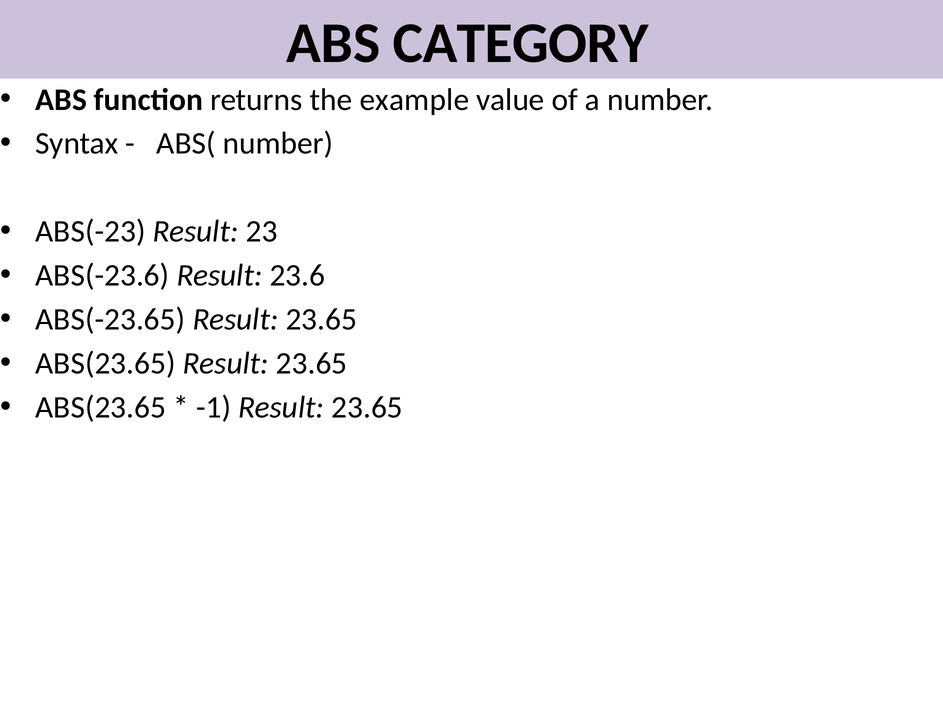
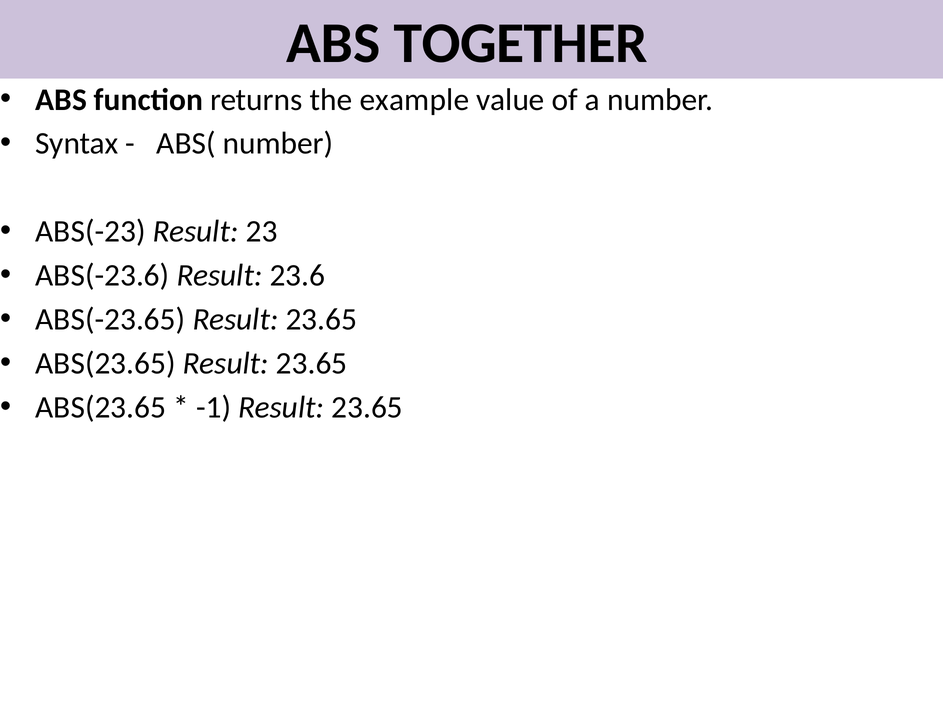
CATEGORY: CATEGORY -> TOGETHER (521, 43)
